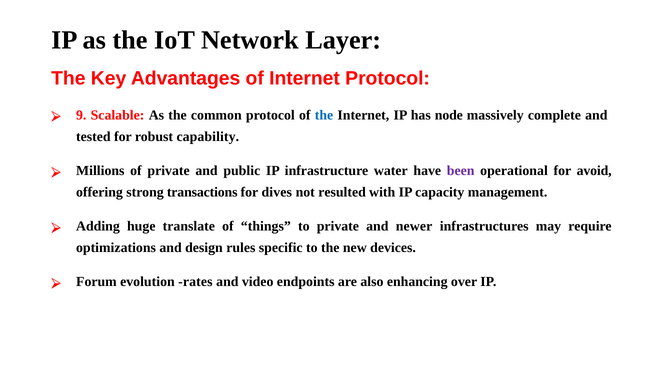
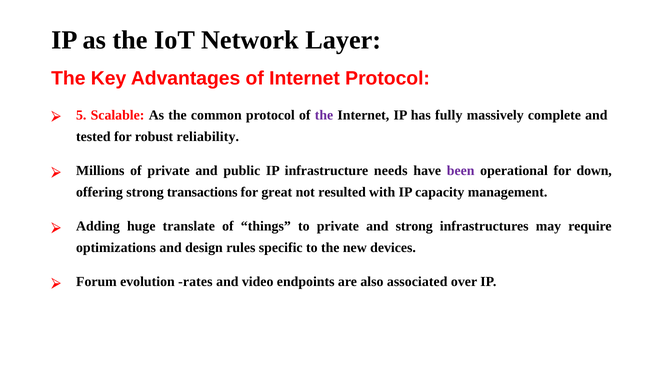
9: 9 -> 5 (81, 115)
the colour: blue -> purple (324, 115)
node: node -> fully (449, 115)
capability: capability -> reliability (208, 137)
water: water -> needs (391, 171)
avoid: avoid -> down (594, 171)
dives: dives -> great (277, 192)
and newer: newer -> strong (414, 226)
enhancing: enhancing -> associated (417, 282)
